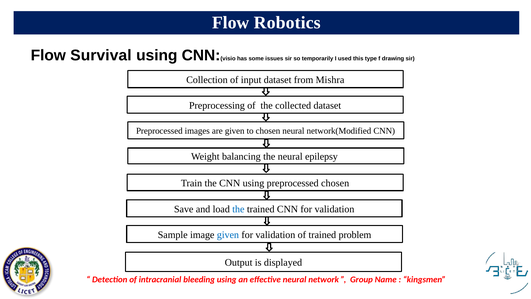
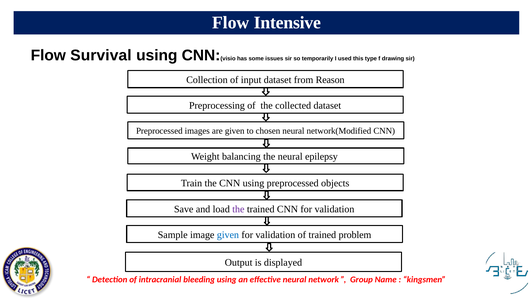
Robotics: Robotics -> Intensive (287, 23)
Mishra: Mishra -> Reason (330, 80)
preprocessed chosen: chosen -> objects (335, 183)
the colour: blue -> purple (238, 209)
